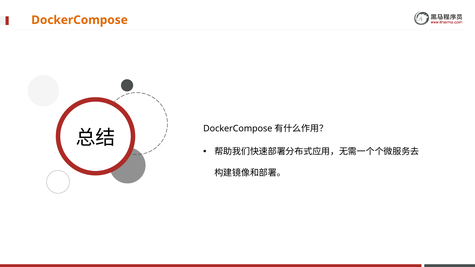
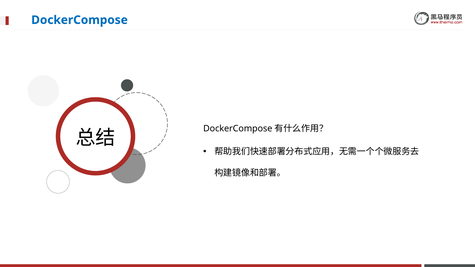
DockerCompose colour: orange -> blue (79, 20)
